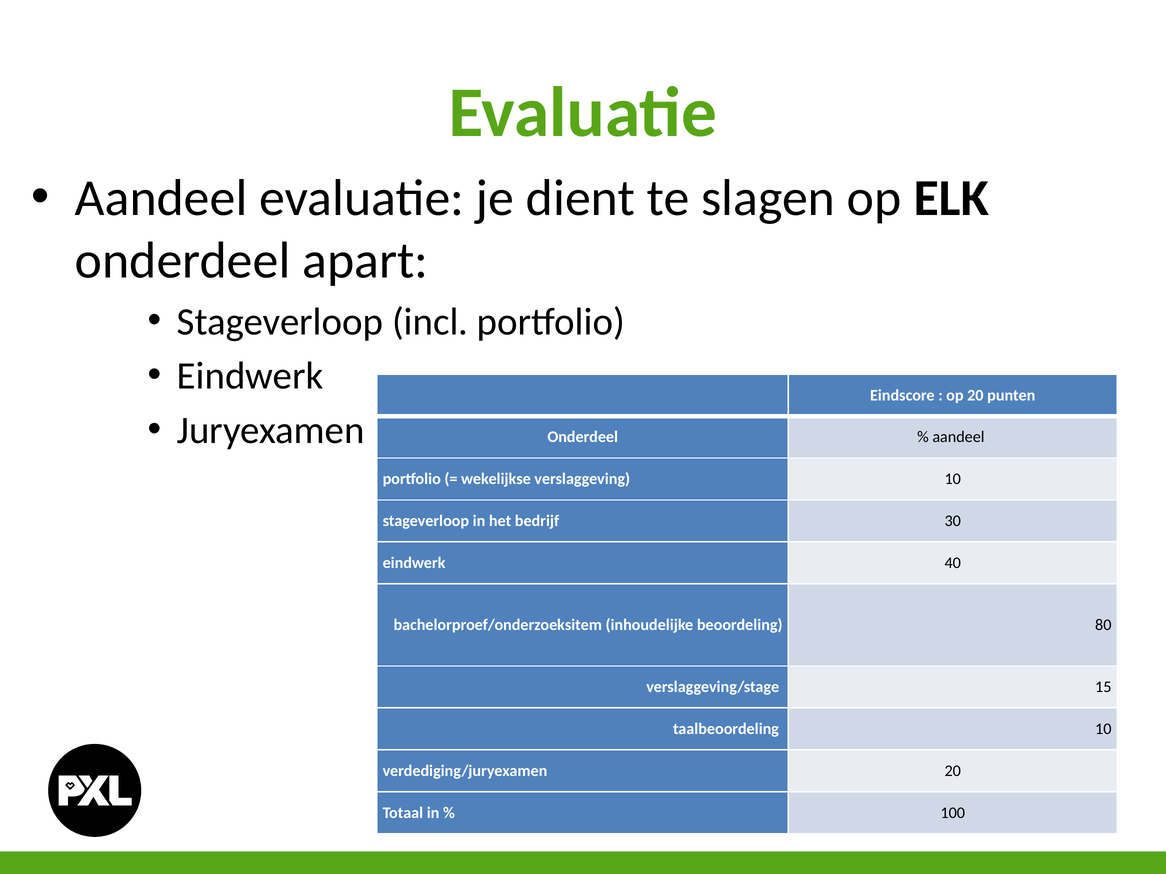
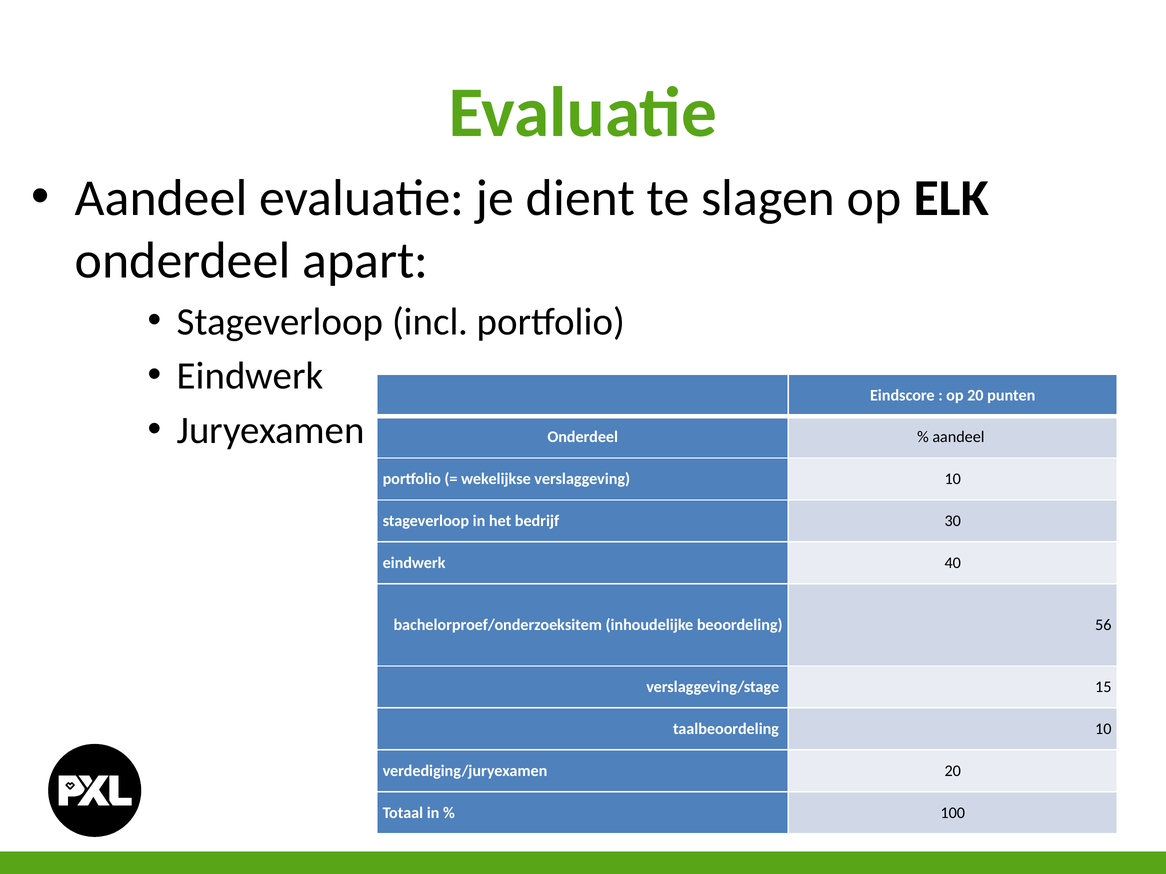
80: 80 -> 56 (1103, 625)
